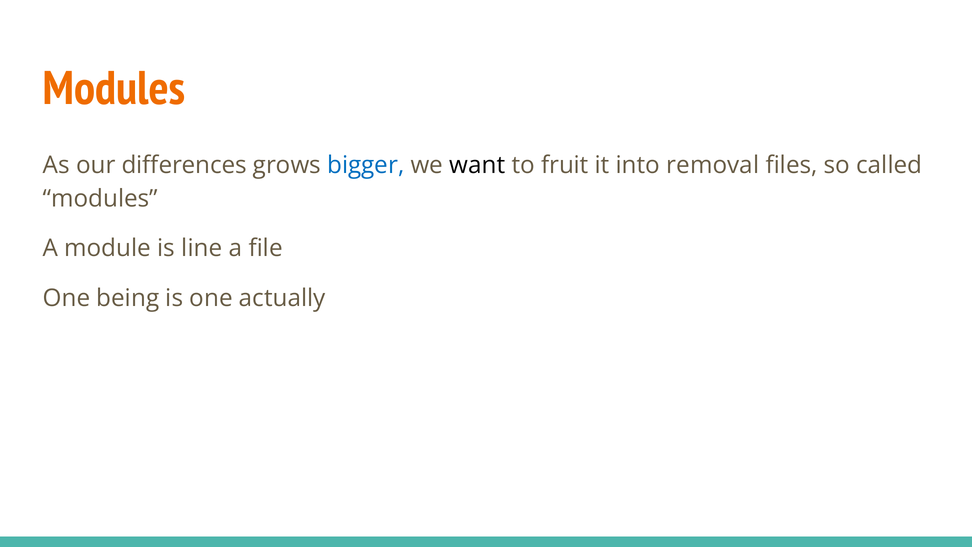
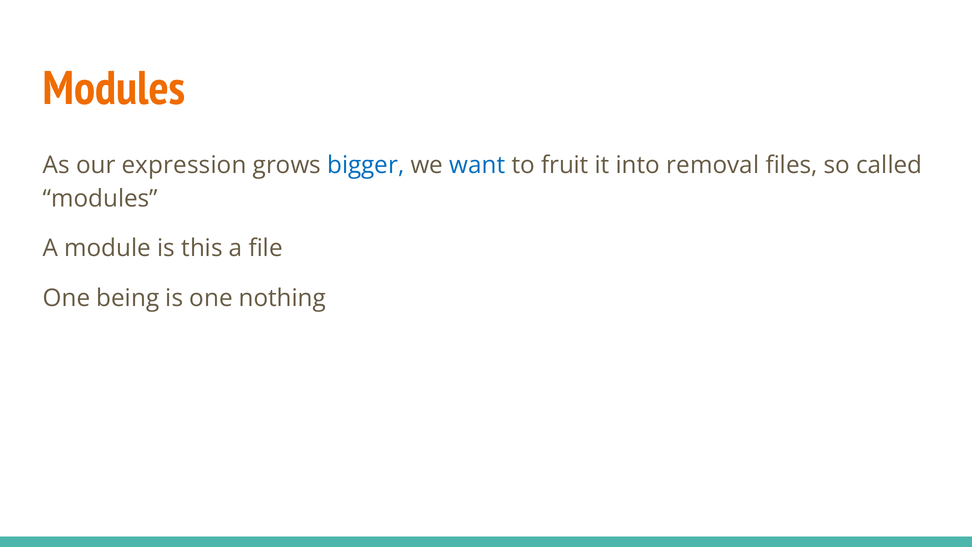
differences: differences -> expression (184, 165)
want colour: black -> blue (477, 165)
line: line -> this (202, 248)
actually: actually -> nothing (282, 298)
